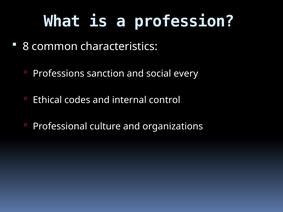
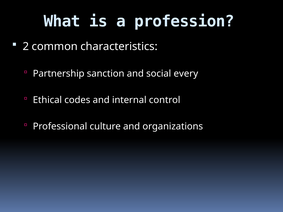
8: 8 -> 2 (26, 47)
Professions: Professions -> Partnership (59, 74)
